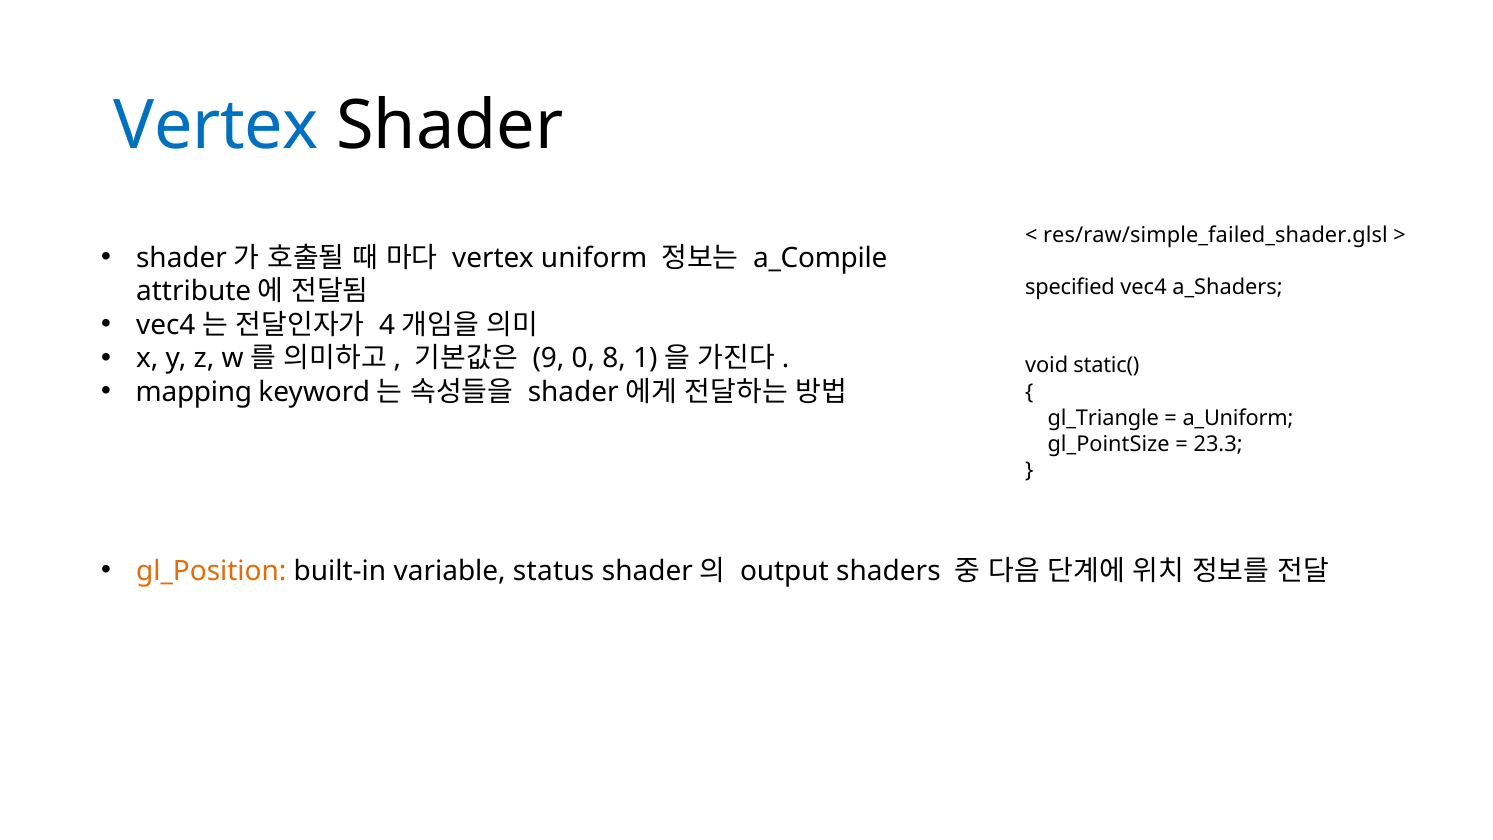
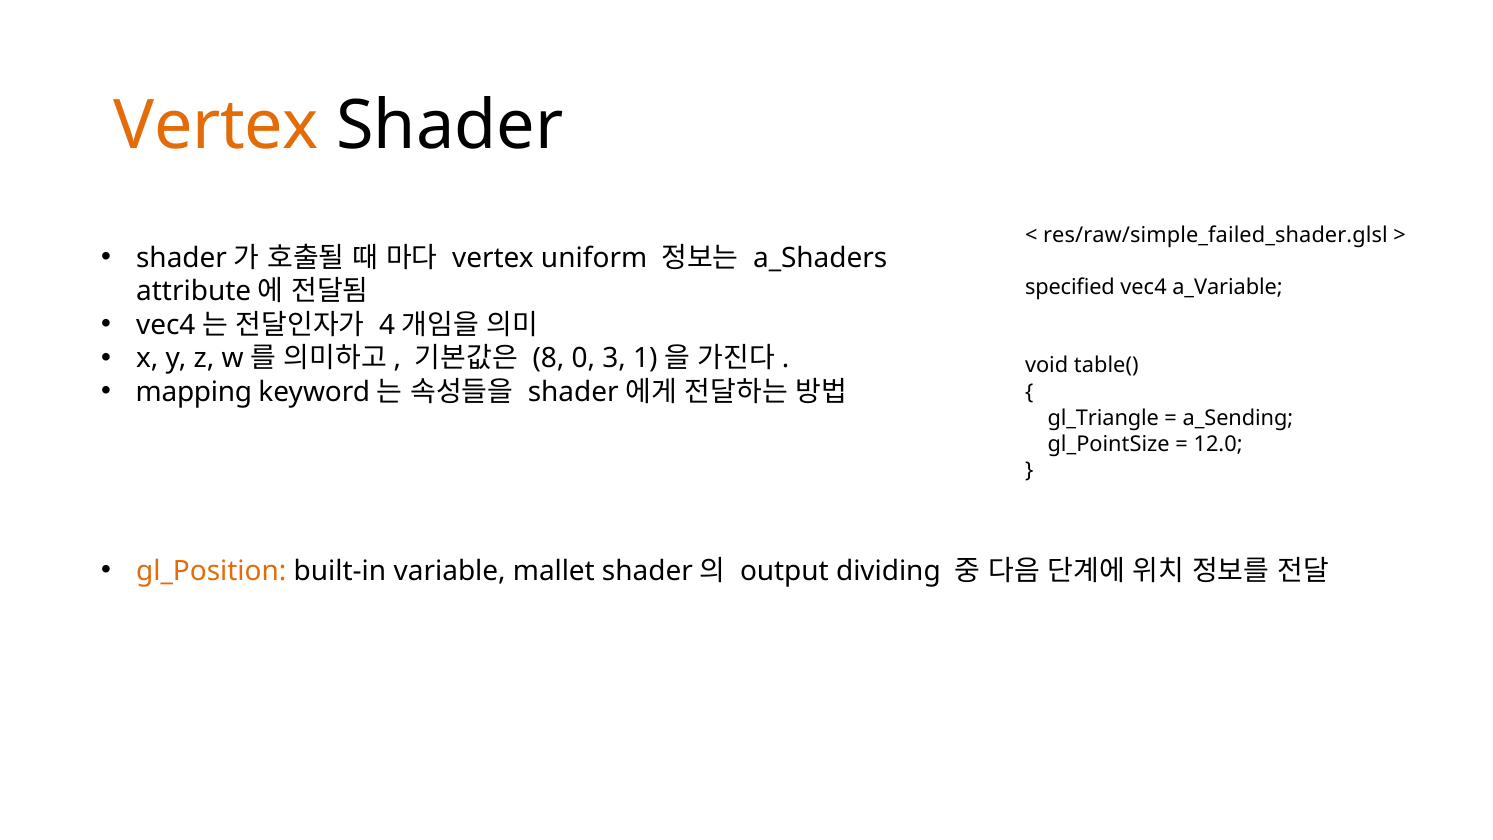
Vertex colour: blue -> orange (216, 125)
a_Compile: a_Compile -> a_Shaders (820, 258)
a_Shaders: a_Shaders -> a_Variable (1228, 287)
9: 9 -> 8 (548, 359)
8: 8 -> 3 (614, 359)
static(: static( -> table( (1106, 366)
a_Uniform: a_Uniform -> a_Sending (1238, 418)
23.3: 23.3 -> 12.0 (1218, 444)
status: status -> mallet (554, 571)
shaders: shaders -> dividing (888, 571)
